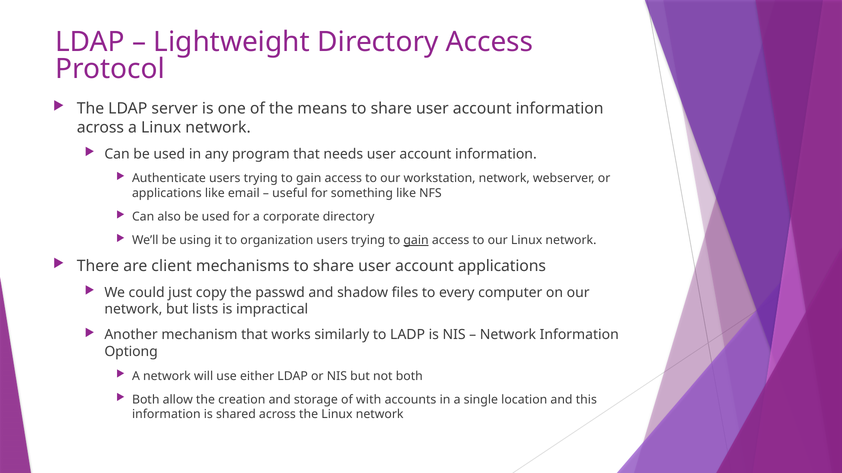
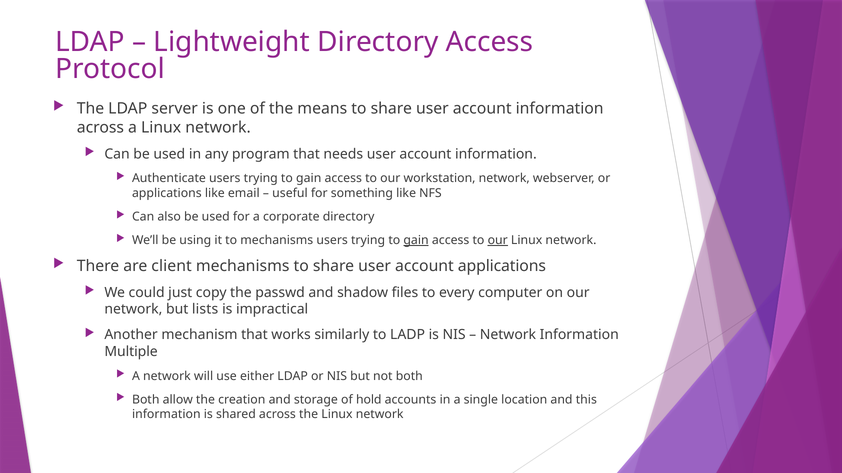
to organization: organization -> mechanisms (277, 240)
our underline: none -> present (498, 240)
Optiong: Optiong -> Multiple (131, 352)
with: with -> hold (369, 400)
